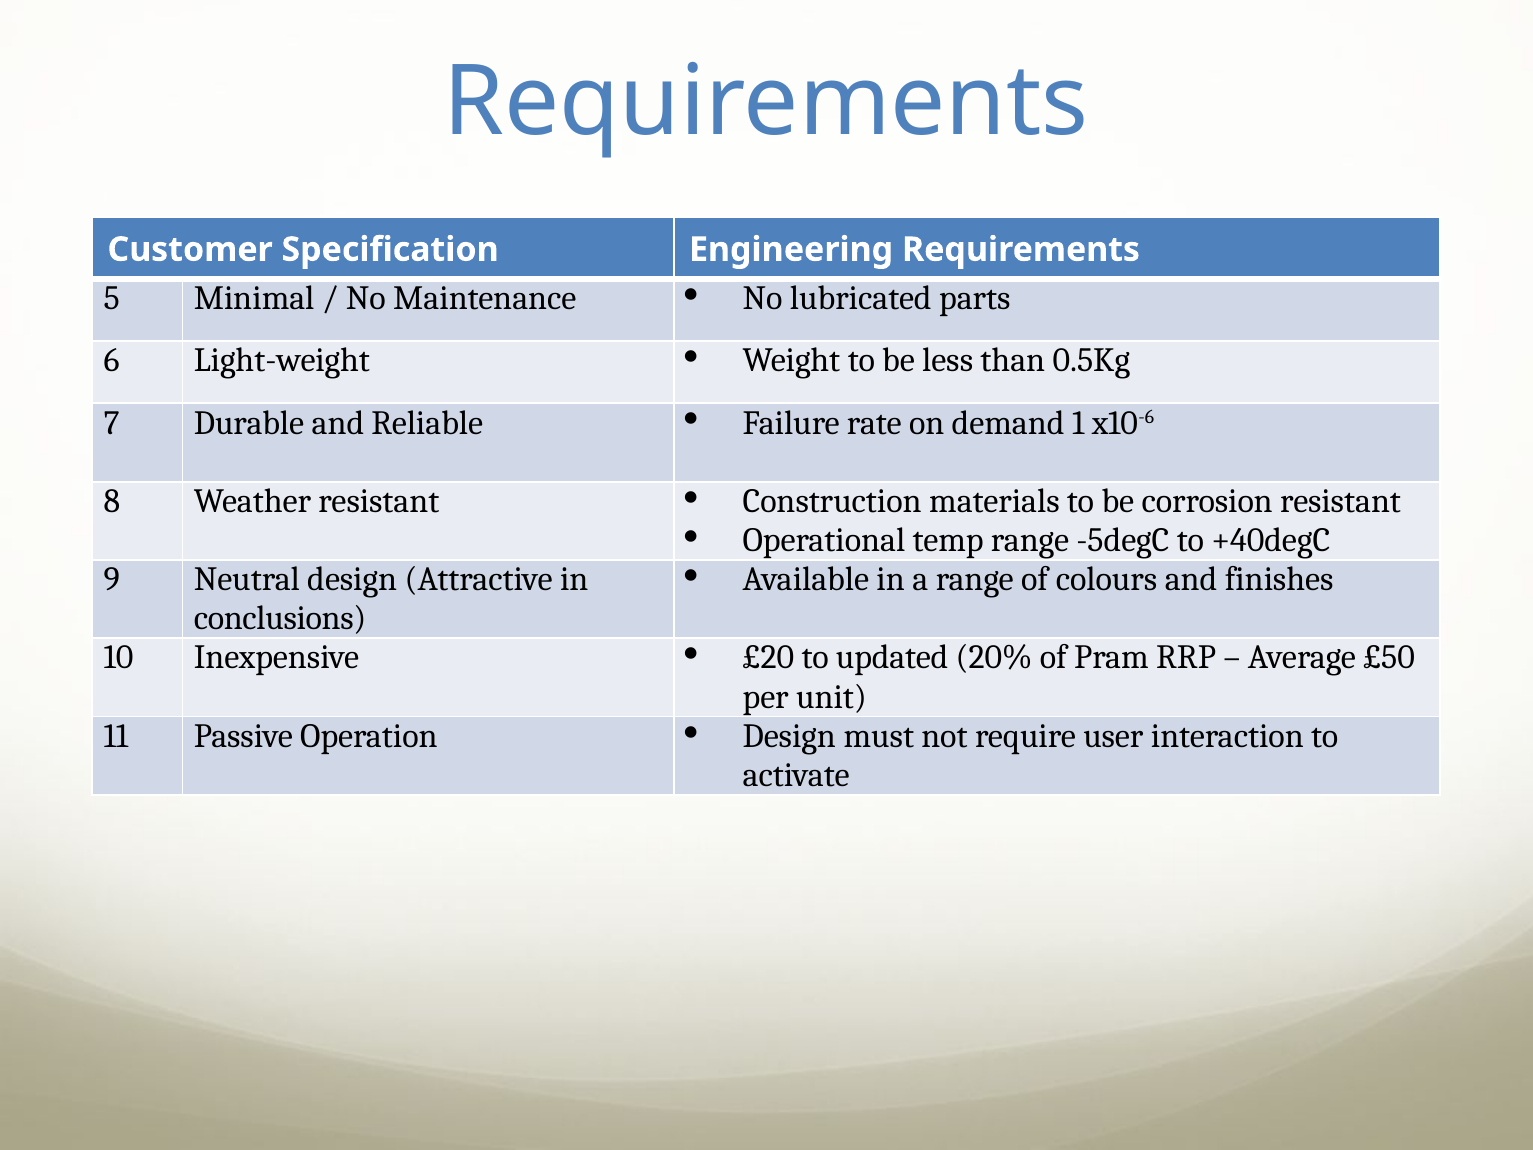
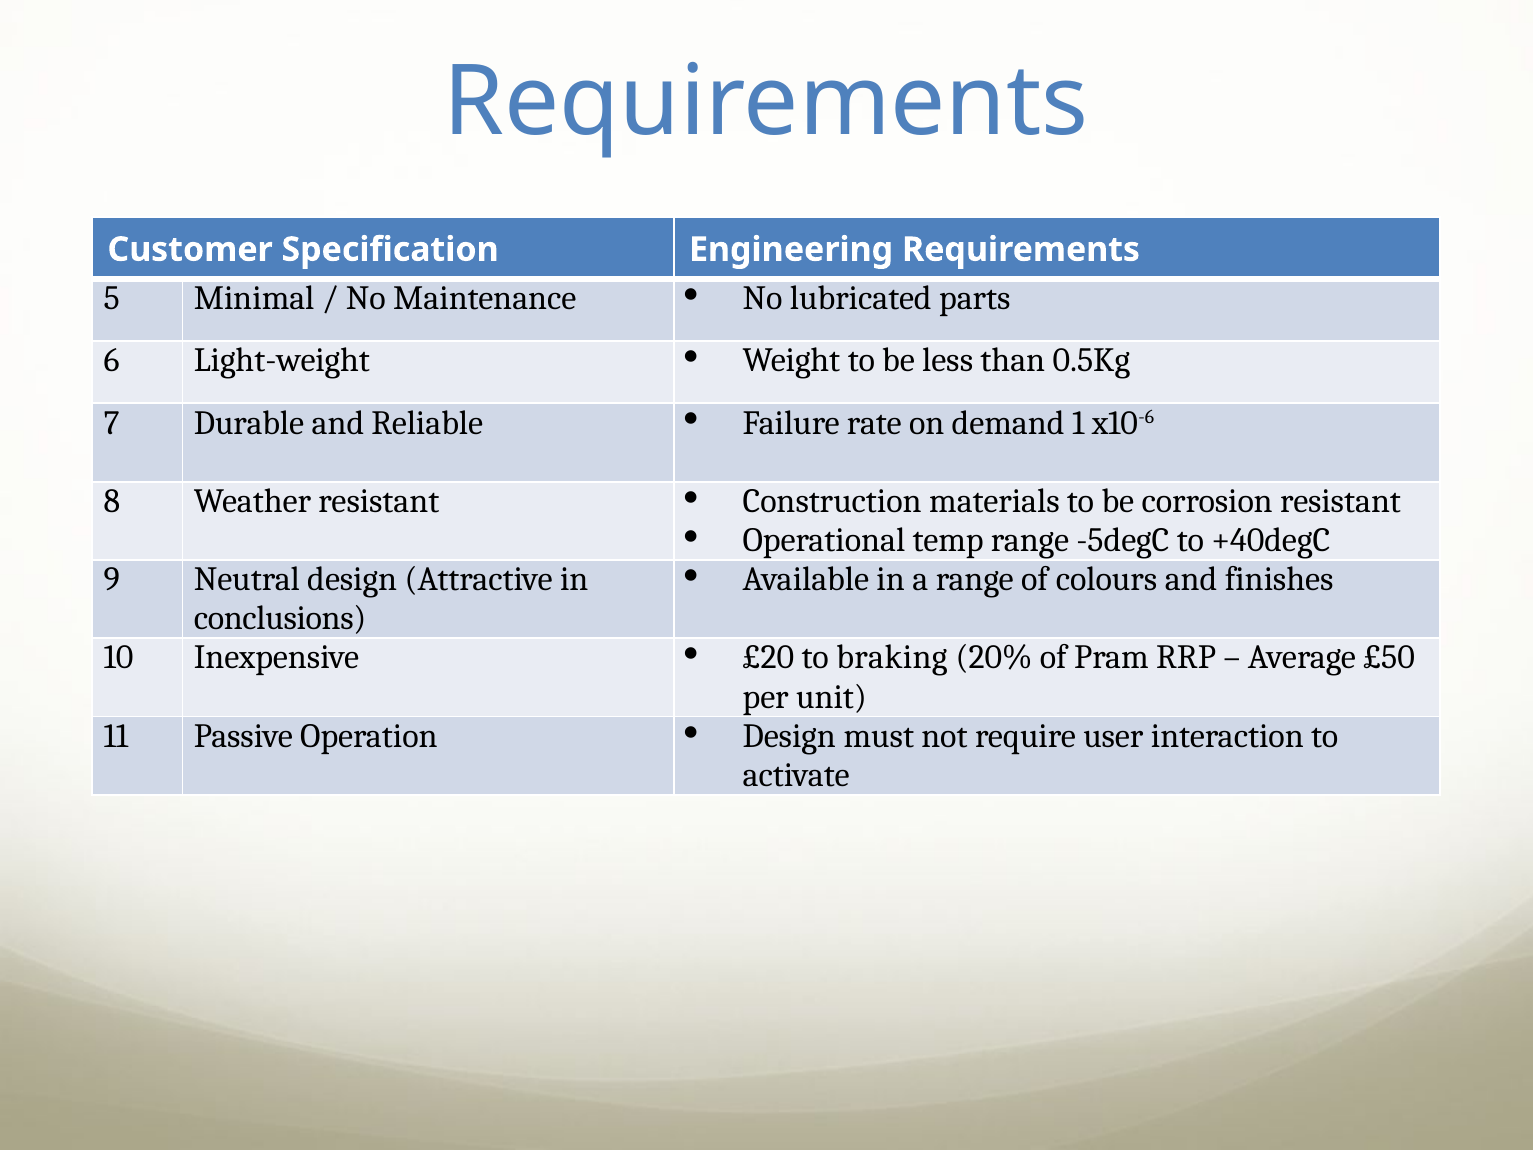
updated: updated -> braking (892, 658)
